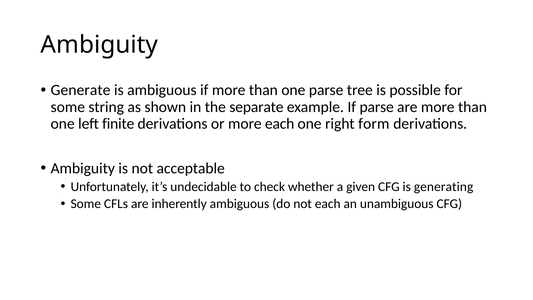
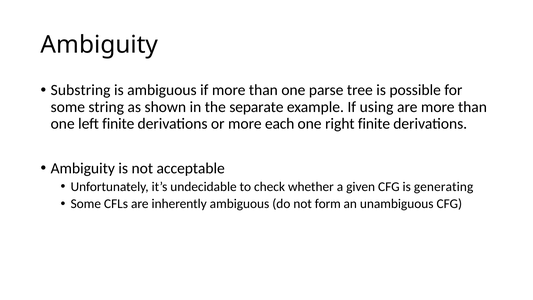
Generate: Generate -> Substring (81, 90)
If parse: parse -> using (377, 107)
right form: form -> finite (374, 124)
not each: each -> form (328, 204)
